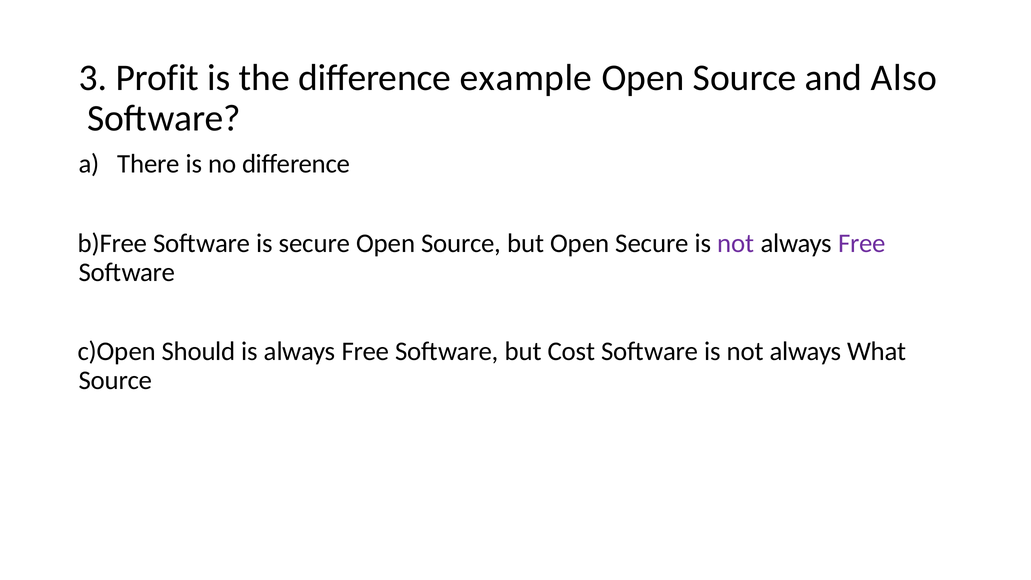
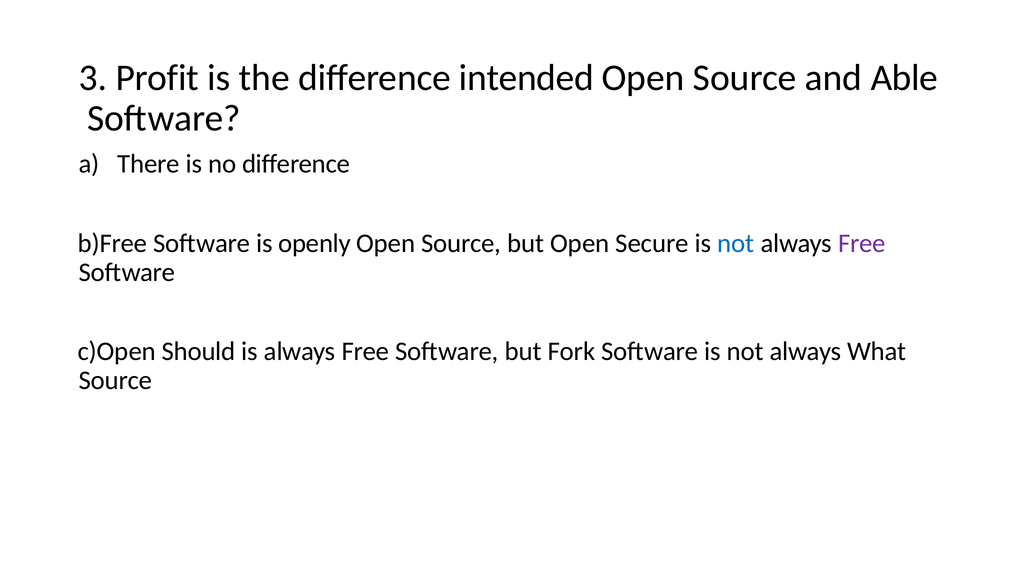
example: example -> intended (526, 78)
Also: Also -> Able (904, 78)
is secure: secure -> openly (315, 243)
not colour: purple -> blue (736, 243)
Cost: Cost -> Fork (571, 351)
